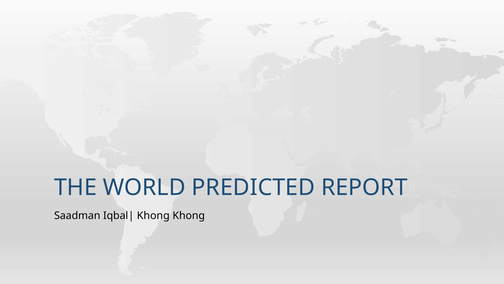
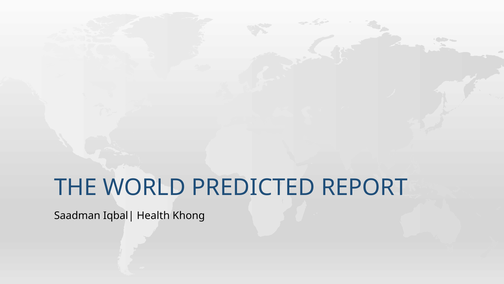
Khong: Khong -> Health (153, 215)
